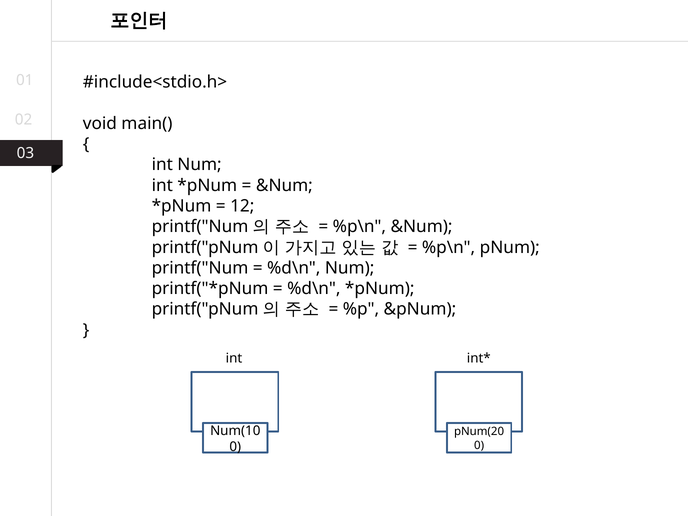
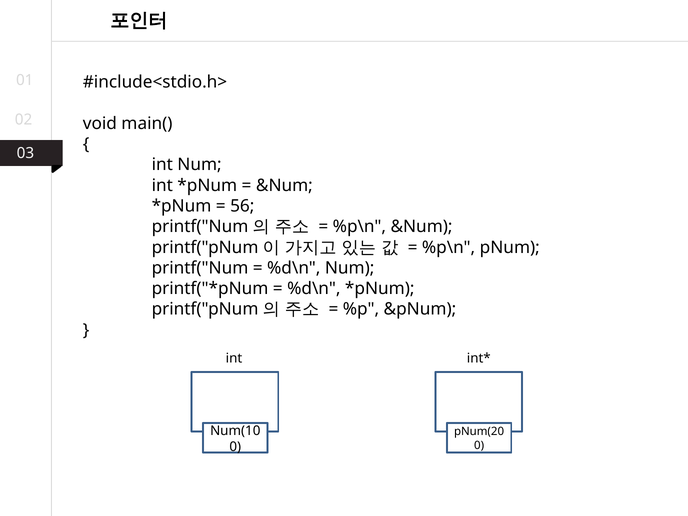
12: 12 -> 56 (242, 206)
